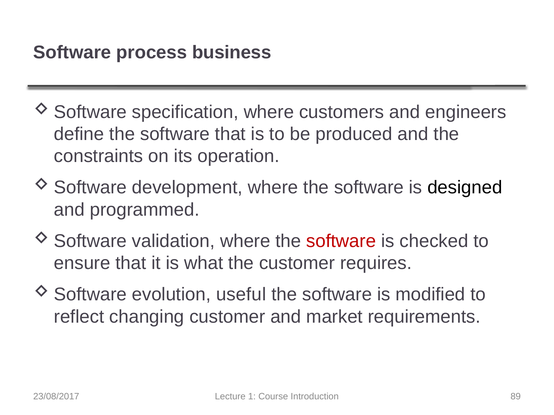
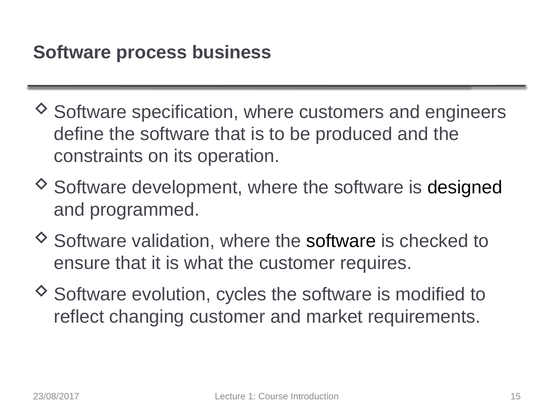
software colour: red -> black (341, 241)
useful: useful -> cycles (241, 295)
89: 89 -> 15 (516, 397)
